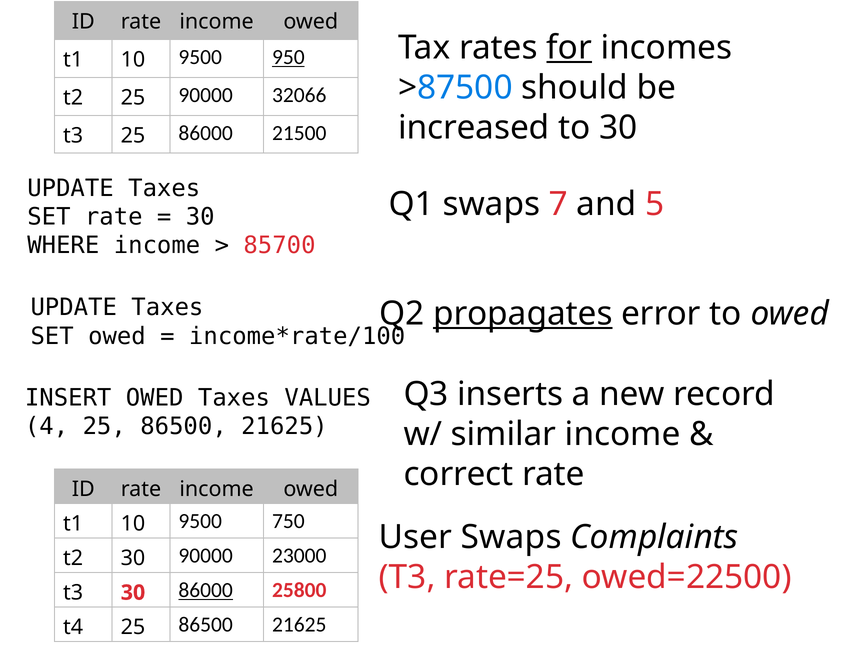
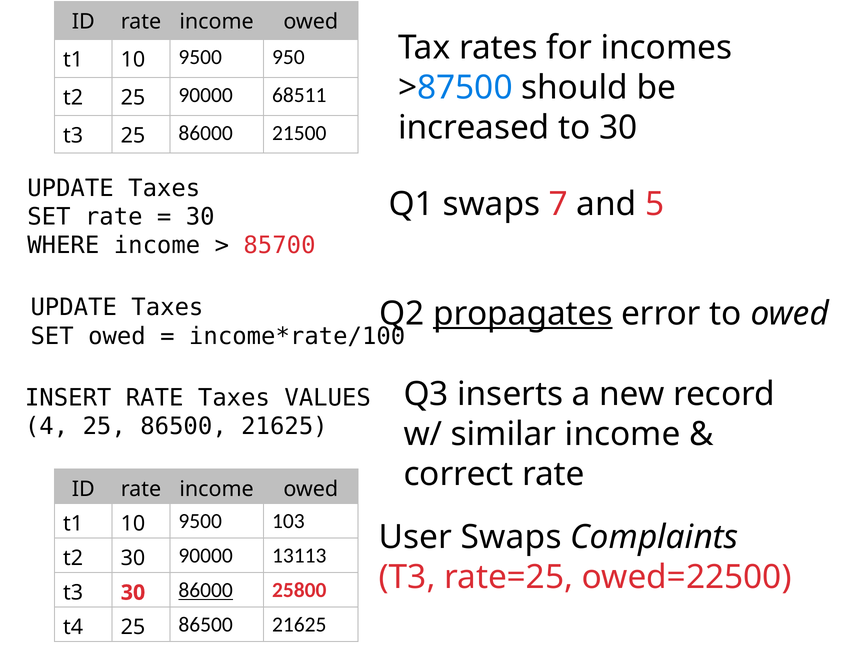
for underline: present -> none (569, 48)
950 underline: present -> none (288, 57)
32066: 32066 -> 68511 (299, 95)
INSERT OWED: OWED -> RATE (155, 398)
750: 750 -> 103 (288, 521)
23000: 23000 -> 13113 (299, 556)
